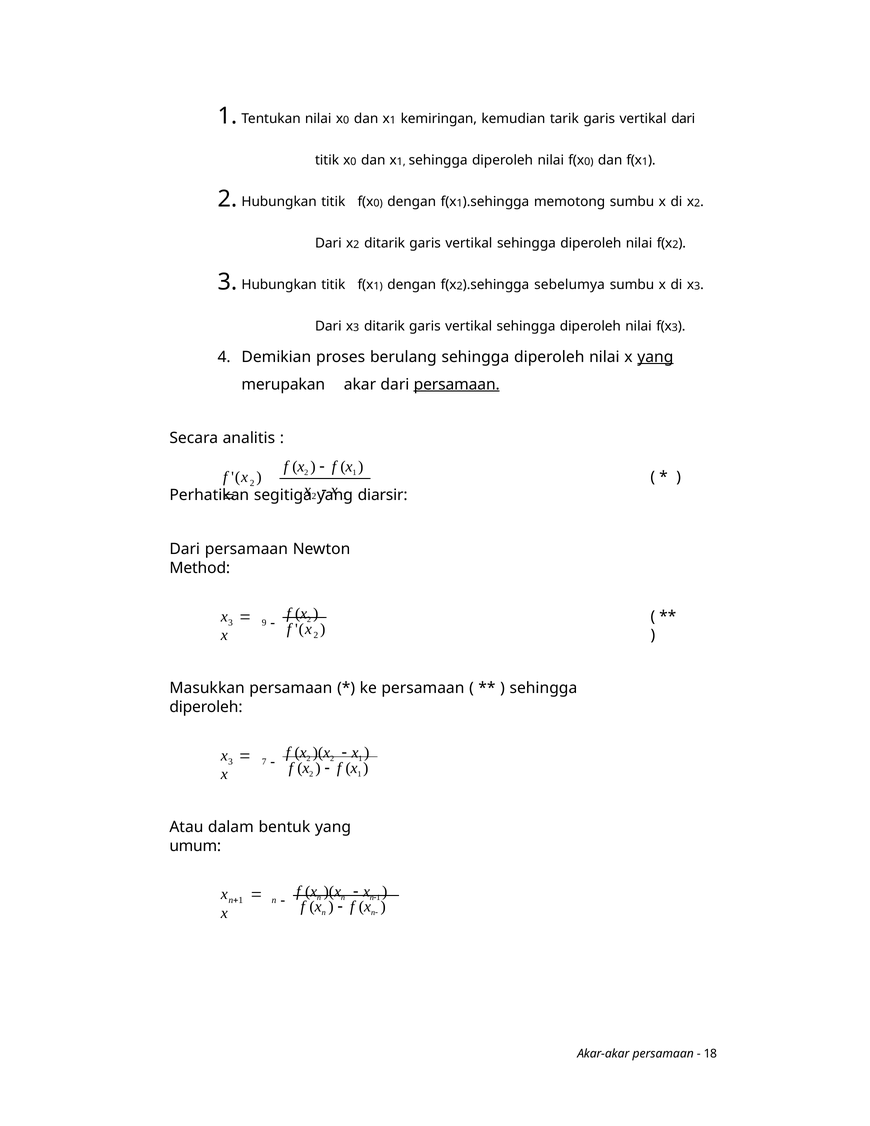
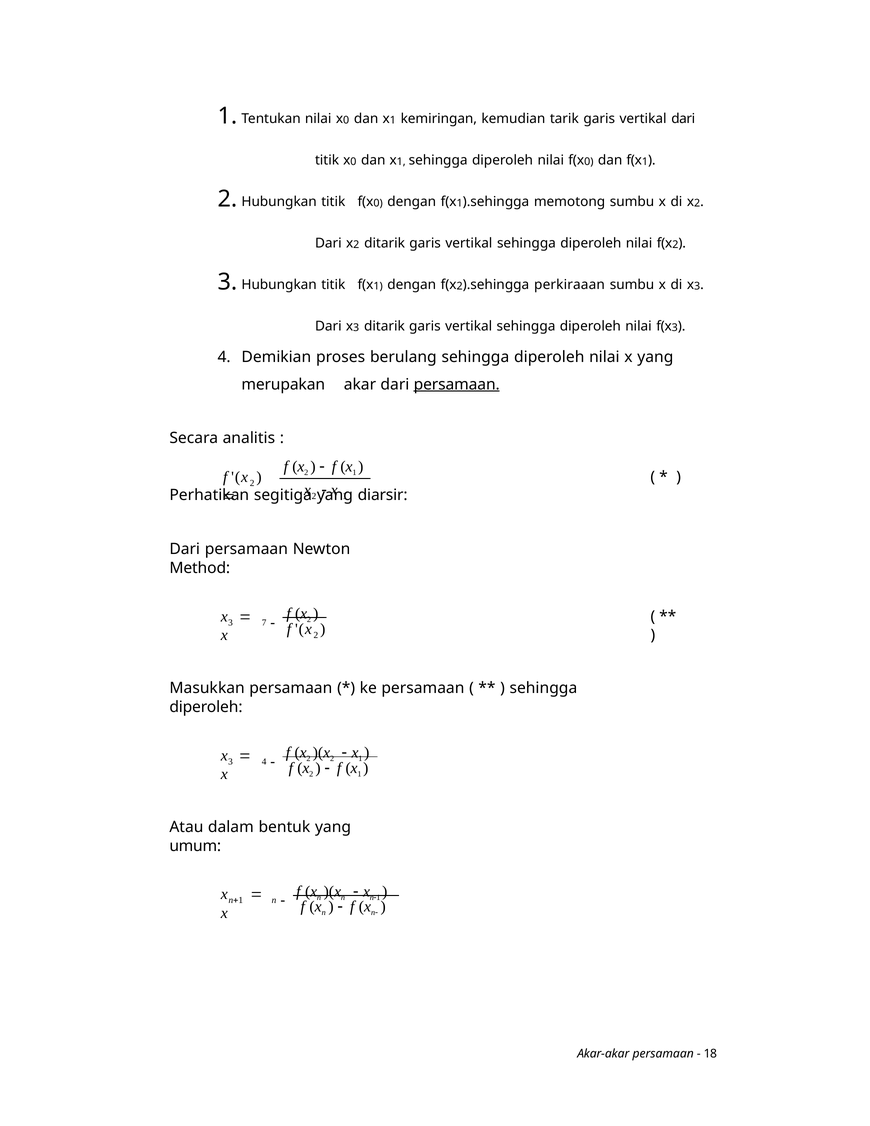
sebelumya: sebelumya -> perkiraaan (569, 285)
yang underline: present -> none (655, 357)
9: 9 -> 7 (264, 622)
3 7: 7 -> 4 (264, 761)
